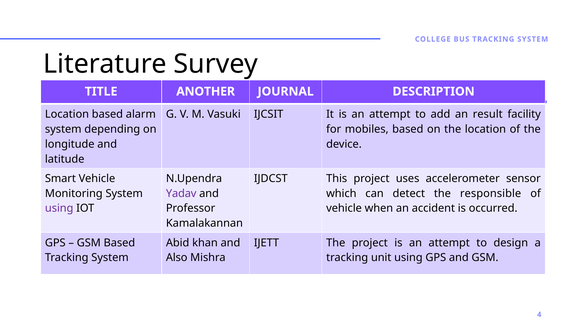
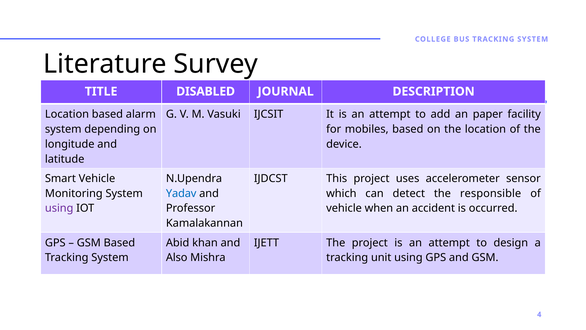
ANOTHER: ANOTHER -> DISABLED (206, 91)
result: result -> paper (488, 114)
Yadav colour: purple -> blue (181, 193)
